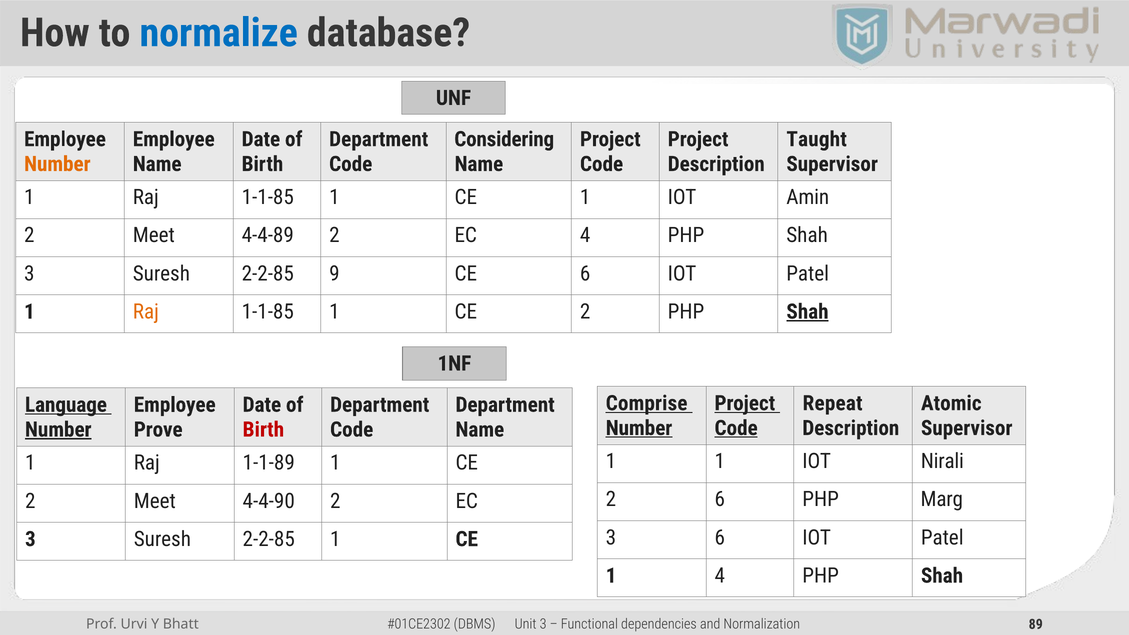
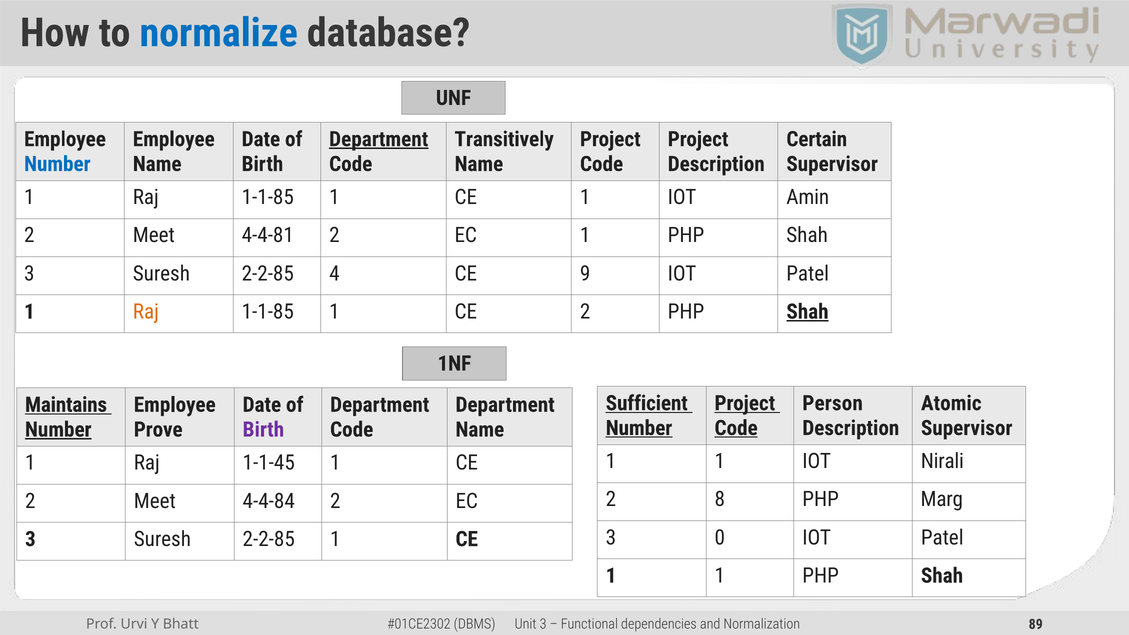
Department underline: none -> present (379, 139)
Considering: Considering -> Transitively (504, 139)
Taught: Taught -> Certain (817, 139)
Number colour: orange -> blue (57, 164)
4-4-89: 4-4-89 -> 4-4-81 (268, 236)
EC 4: 4 -> 1 (585, 236)
9: 9 -> 4 (334, 274)
CE 6: 6 -> 9 (585, 274)
Comprise: Comprise -> Sufficient (647, 403)
Repeat: Repeat -> Person (833, 403)
Language: Language -> Maintains (66, 405)
Birth colour: red -> purple (263, 430)
1-1-89: 1-1-89 -> 1-1-45 (269, 463)
2 6: 6 -> 8 (720, 500)
4-4-90: 4-4-90 -> 4-4-84 (269, 501)
3 6: 6 -> 0 (720, 538)
4: 4 -> 1 (720, 576)
